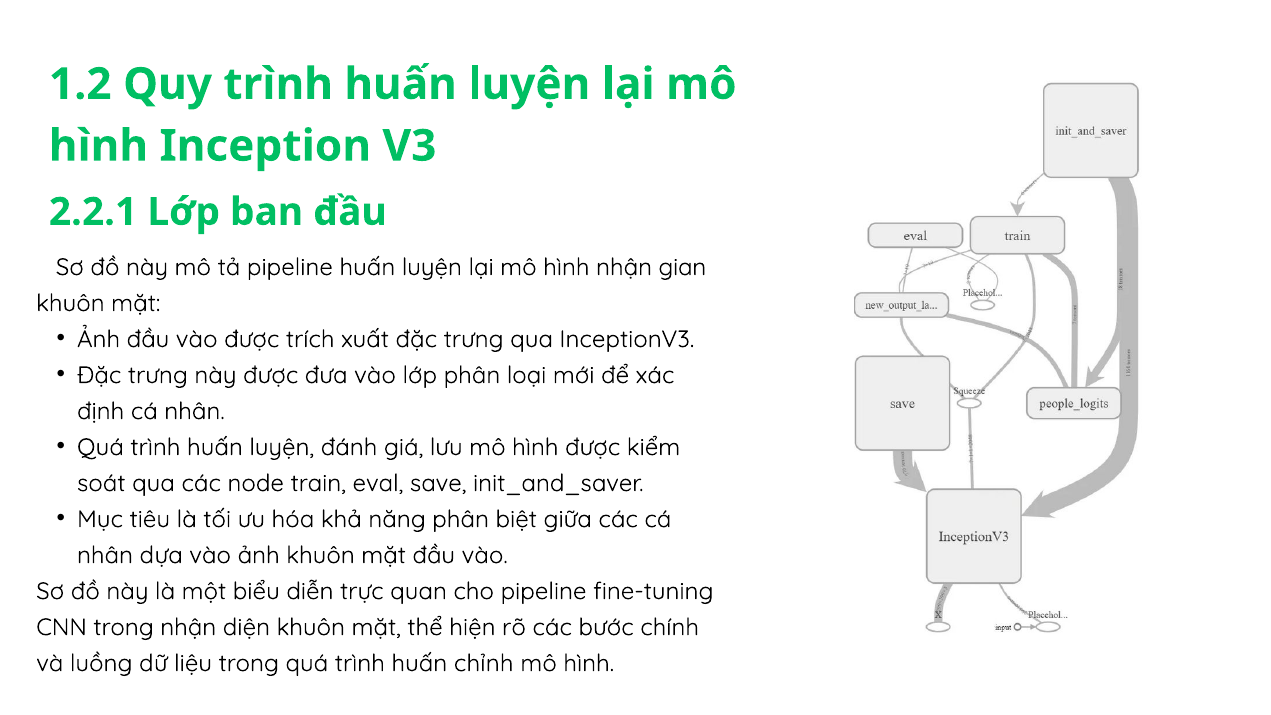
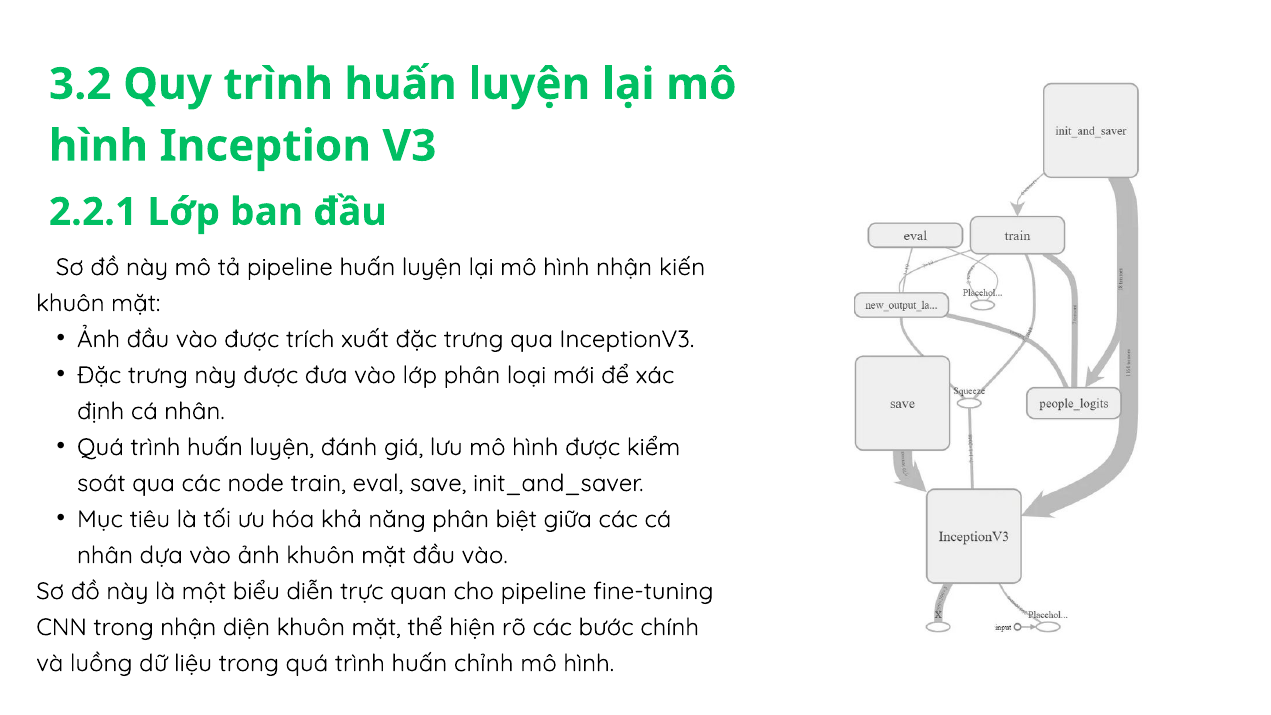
1.2: 1.2 -> 3.2 (80, 84)
gian: gian -> kiến (682, 267)
